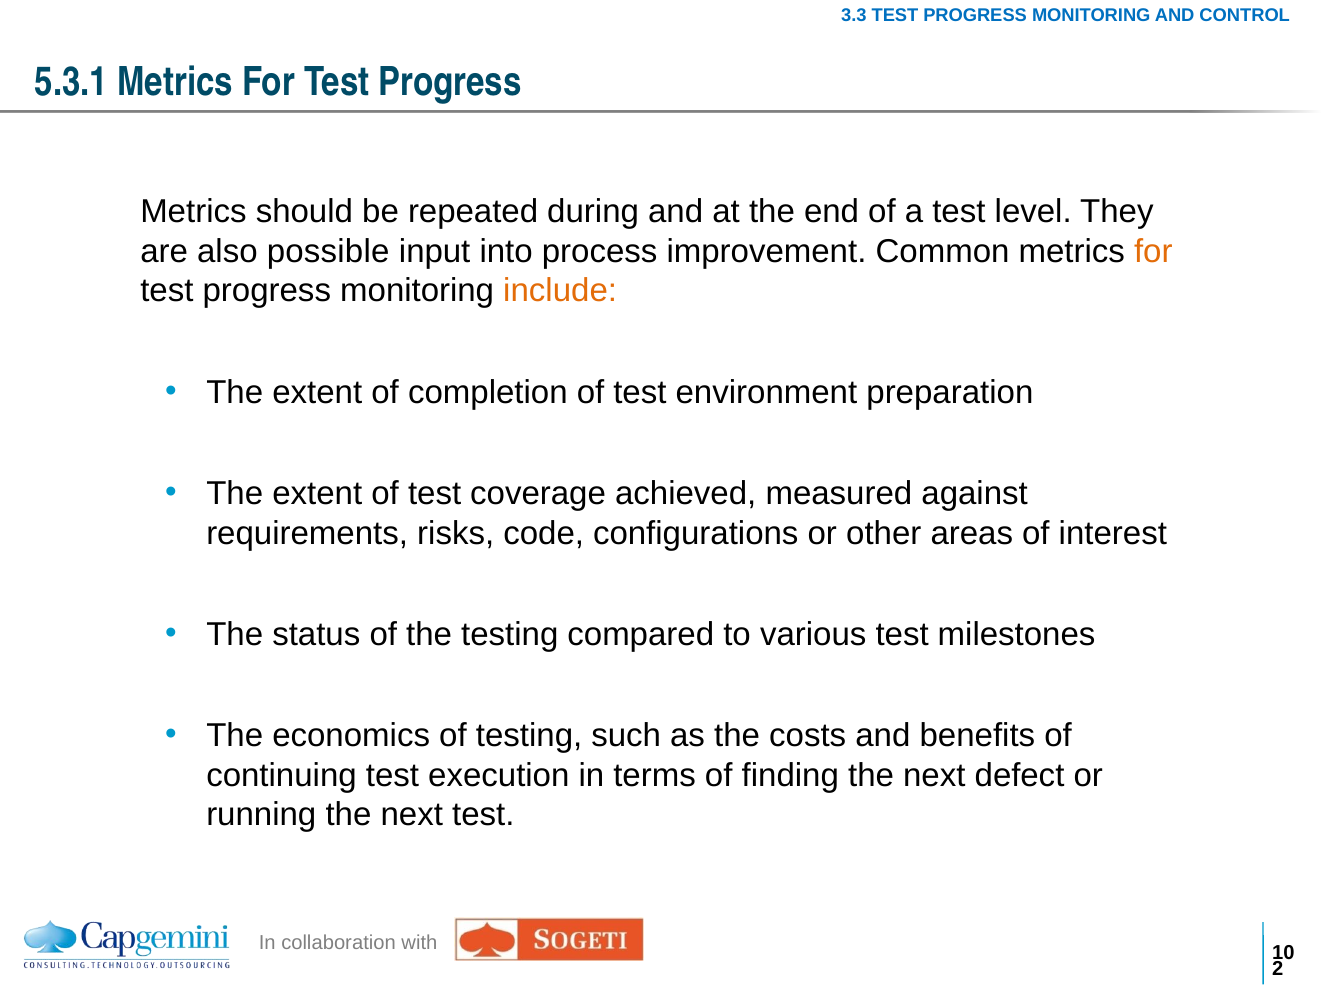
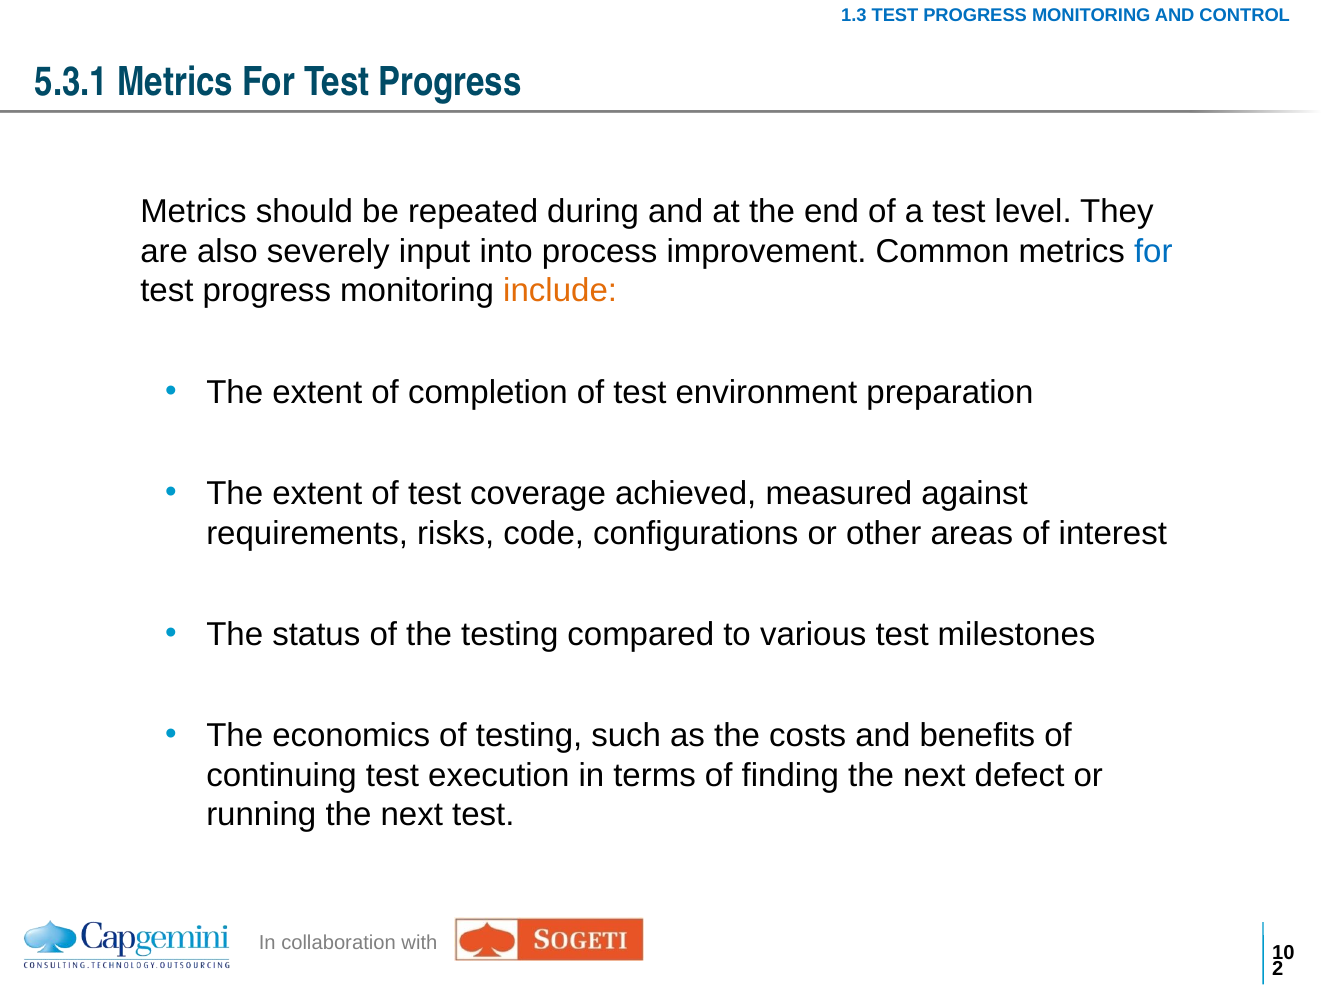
3.3: 3.3 -> 1.3 (854, 15)
possible: possible -> severely (328, 251)
for colour: orange -> blue (1153, 251)
